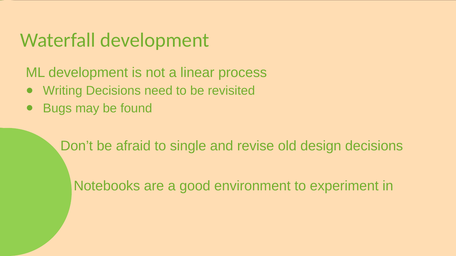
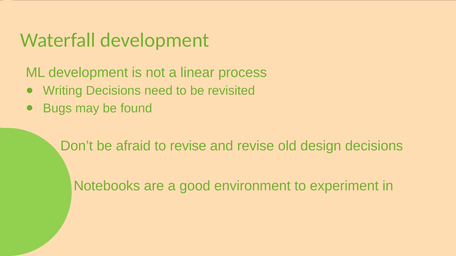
to single: single -> revise (188, 146)
